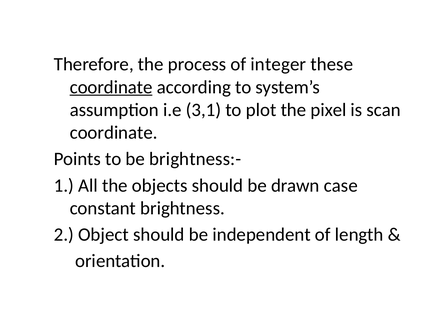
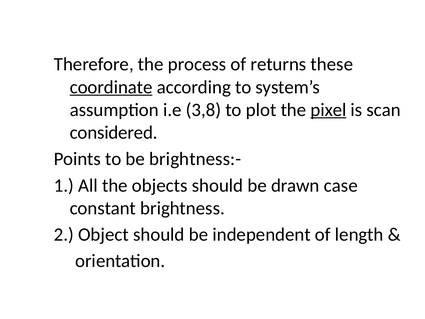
integer: integer -> returns (278, 64)
3,1: 3,1 -> 3,8 (204, 110)
pixel underline: none -> present (329, 110)
coordinate: coordinate -> considered (114, 132)
